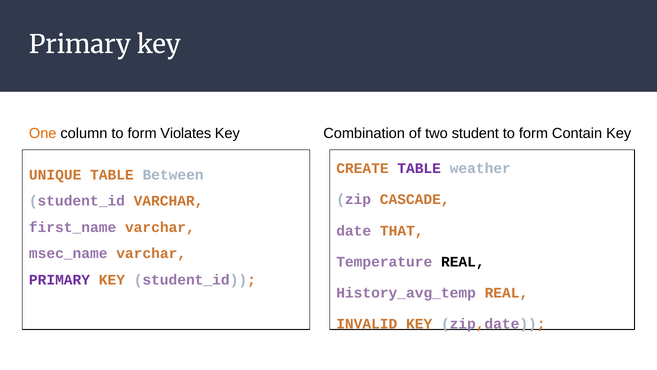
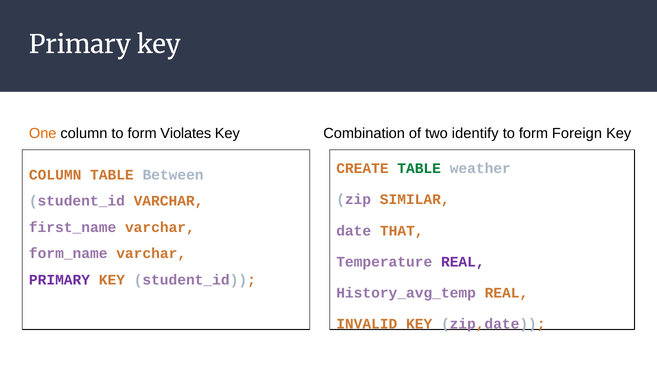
student: student -> identify (475, 134)
Contain: Contain -> Foreign (577, 134)
TABLE colour: purple -> green (419, 168)
UNIQUE: UNIQUE -> COLUMN (55, 175)
CASCADE: CASCADE -> SIMILAR (415, 199)
msec_name: msec_name -> form_name (68, 253)
REAL colour: black -> purple (463, 262)
